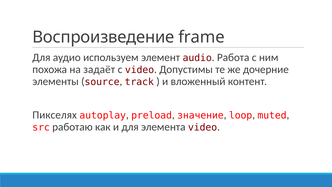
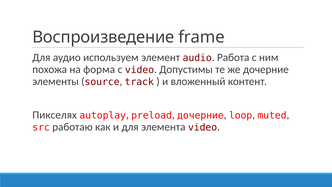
задаёт: задаёт -> форма (99, 69)
значение: значение -> дочерние (200, 115)
